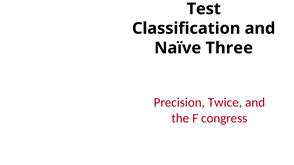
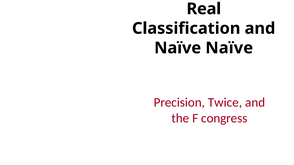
Test: Test -> Real (204, 9)
Naïve Three: Three -> Naïve (229, 48)
